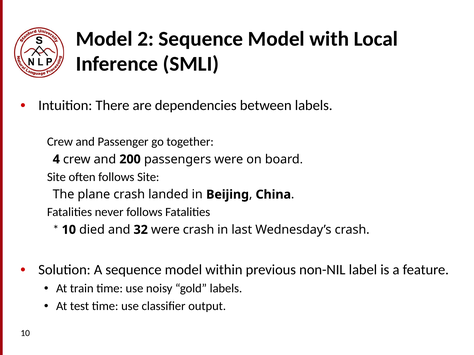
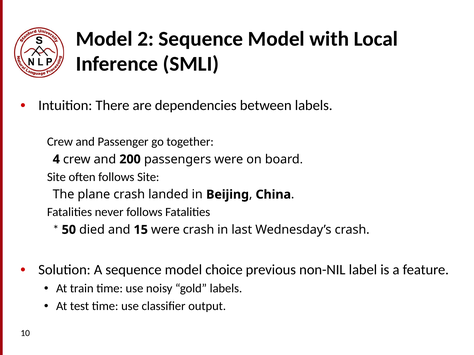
10: 10 -> 50 (69, 230)
32: 32 -> 15 (141, 230)
within: within -> choice (224, 270)
